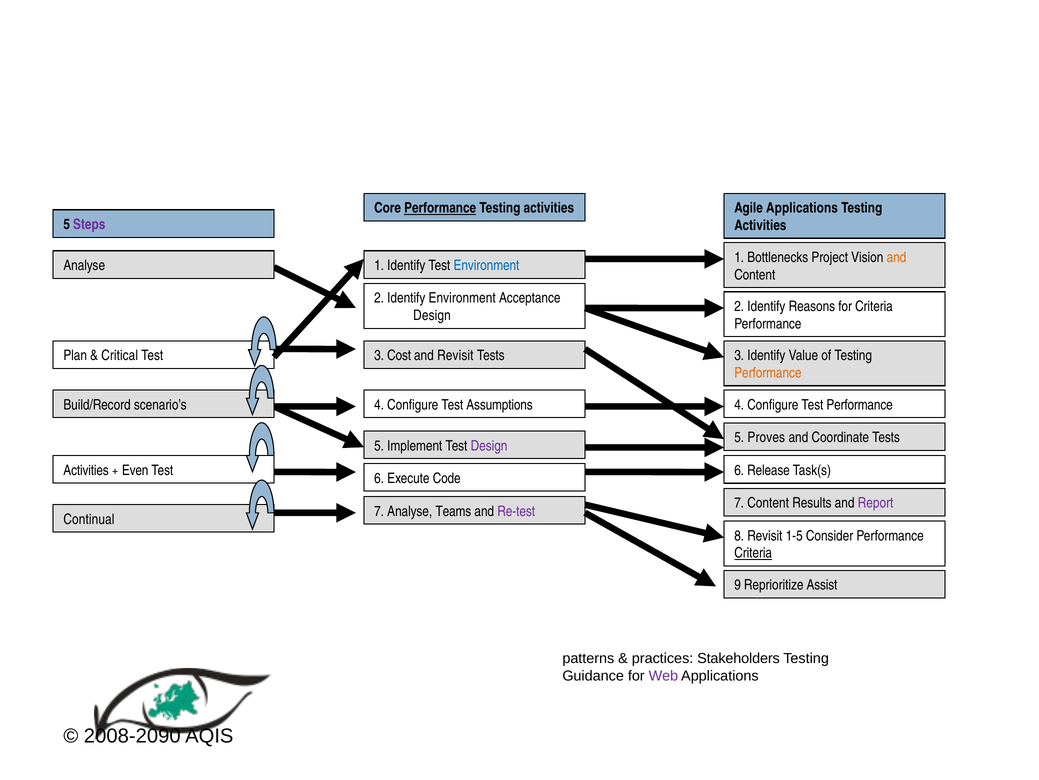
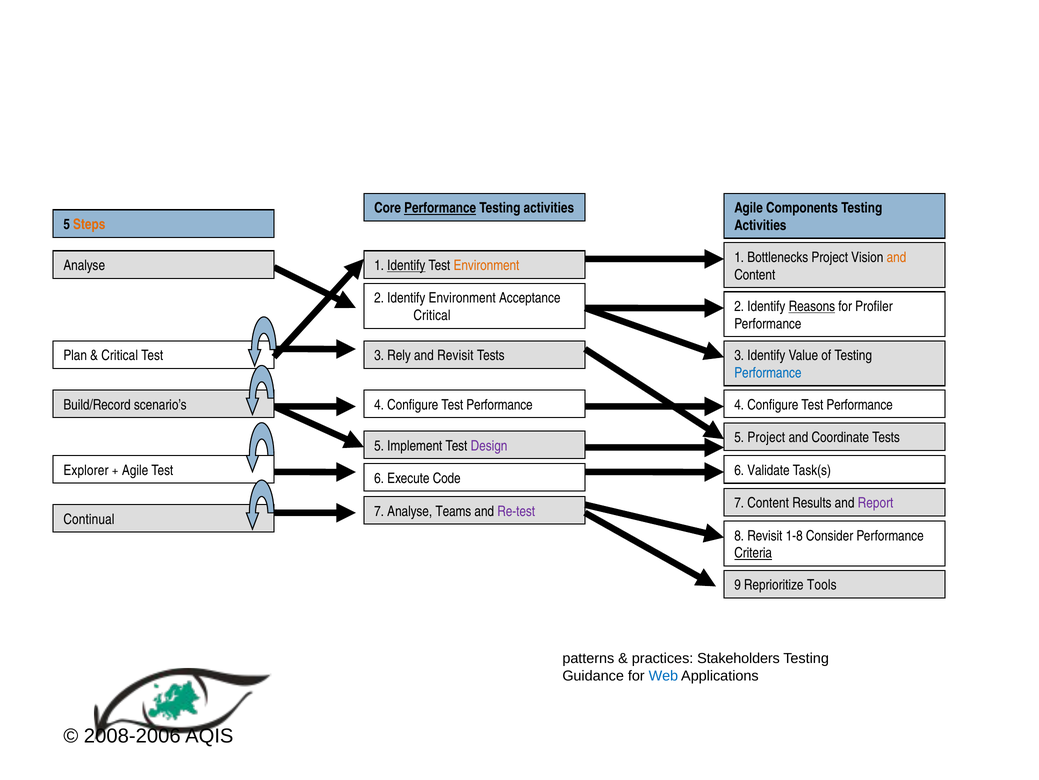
Agile Applications: Applications -> Components (802, 208)
Steps colour: purple -> orange (89, 224)
Identify underline: none -> present (406, 265)
Environment colour: blue -> orange (486, 265)
Reasons underline: none -> present (812, 306)
for Criteria: Criteria -> Profiler (874, 306)
Design: Design -> Critical (432, 315)
Cost: Cost -> Rely (399, 355)
Performance colour: orange -> blue (768, 373)
Assumptions: Assumptions -> Performance (500, 404)
5 Proves: Proves -> Project (766, 437)
Activities: Activities -> Explorer (86, 470)
Even: Even -> Agile (135, 470)
Release: Release -> Validate (768, 470)
1-5: 1-5 -> 1-8 (794, 535)
Assist: Assist -> Tools (822, 585)
Web colour: purple -> blue (663, 675)
2008-2090: 2008-2090 -> 2008-2006 (132, 735)
